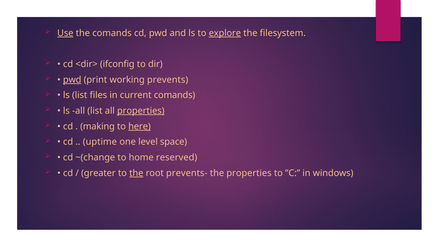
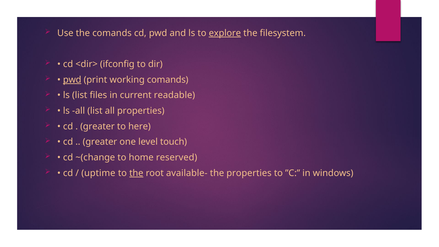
Use underline: present -> none (65, 33)
working prevents: prevents -> comands (168, 80)
current comands: comands -> readable (174, 95)
properties underline: present -> none (141, 111)
making: making -> greater (97, 126)
here underline: present -> none (139, 126)
uptime: uptime -> greater (100, 142)
space: space -> touch (174, 142)
greater: greater -> uptime (98, 173)
prevents-: prevents- -> available- (187, 173)
